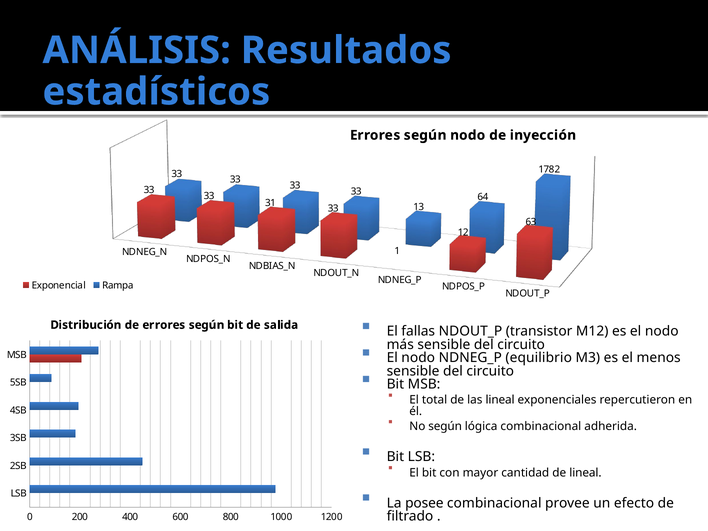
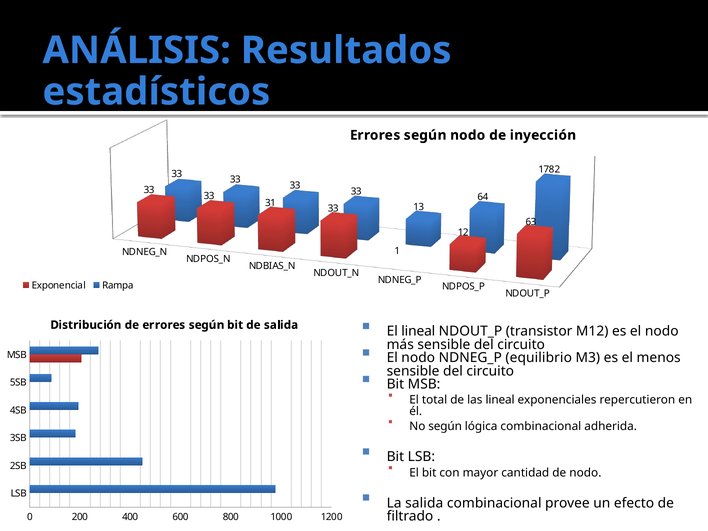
El fallas: fallas -> lineal (418, 331)
de lineal: lineal -> nodo (585, 473)
La posee: posee -> salida (424, 503)
